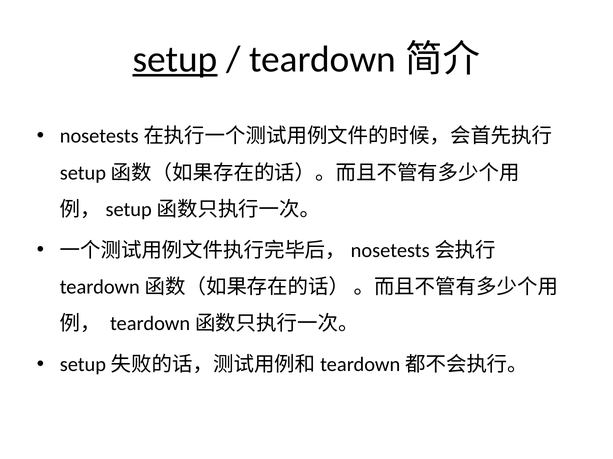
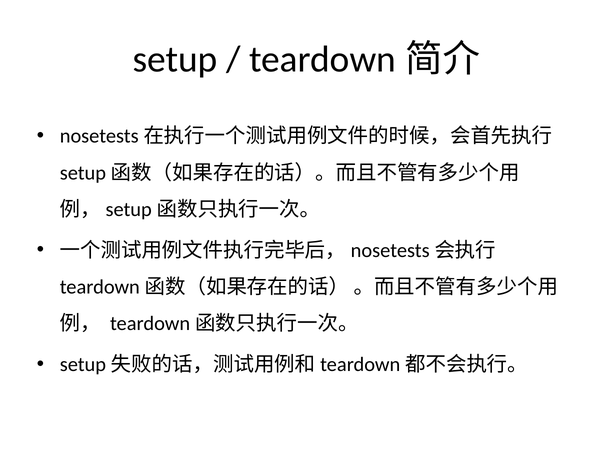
setup underline: present -> none (175, 59)
